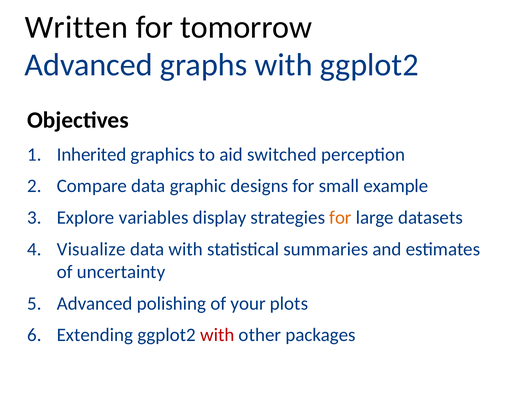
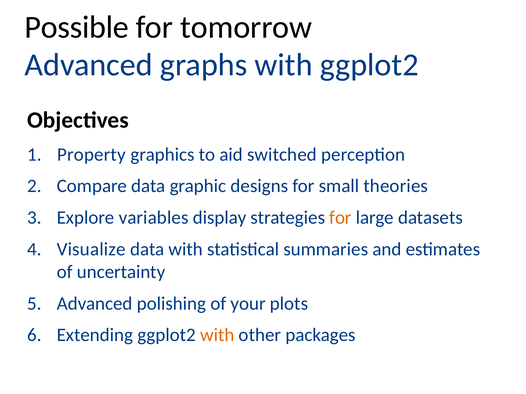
Written: Written -> Possible (77, 27)
Inherited: Inherited -> Property (91, 155)
example: example -> theories (396, 186)
with colour: red -> orange (217, 335)
